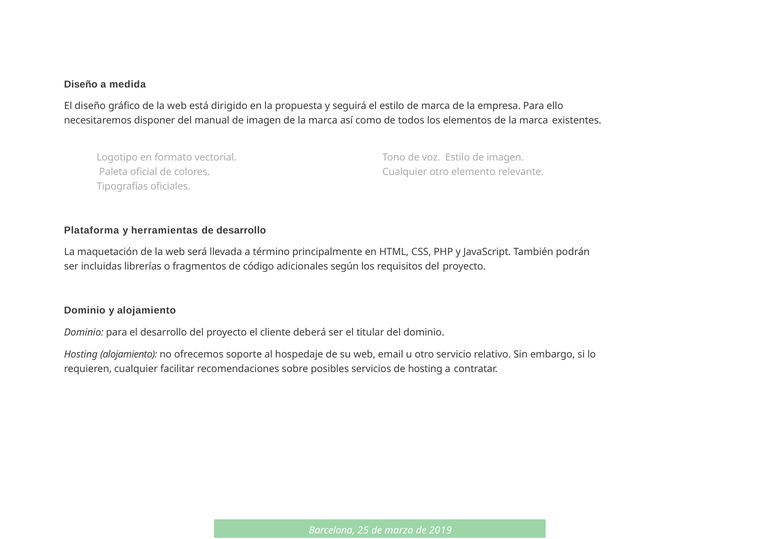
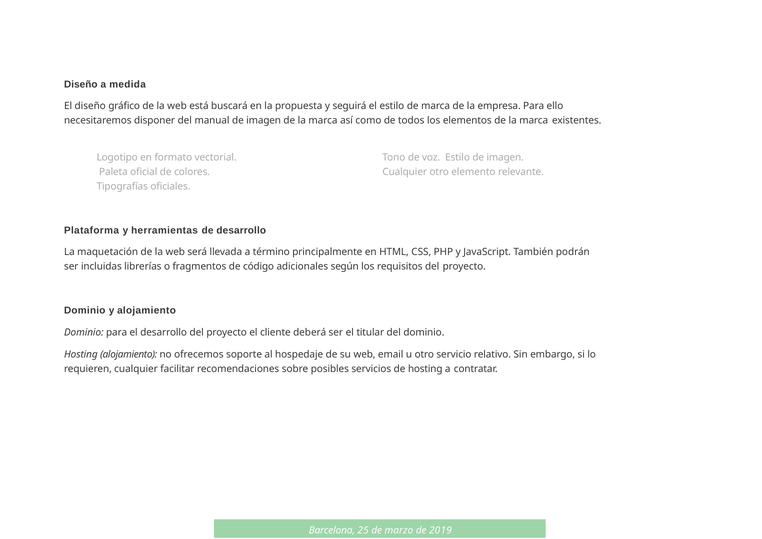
dirigido: dirigido -> buscará (229, 106)
